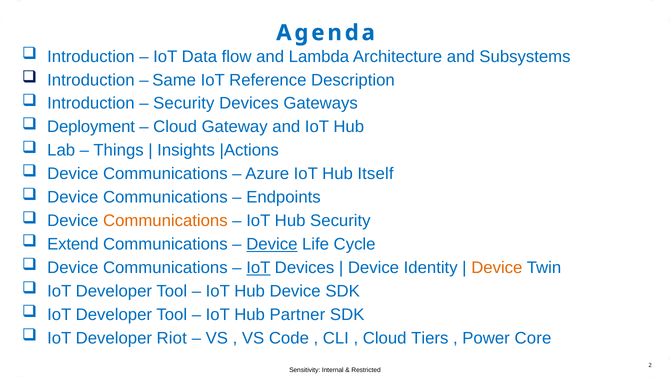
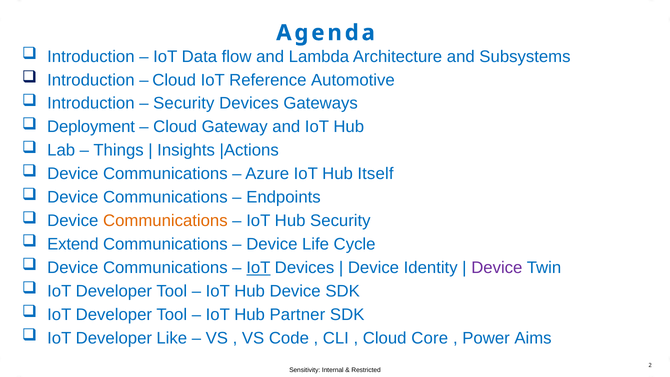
Same: Same -> Cloud (174, 80)
Description: Description -> Automotive (353, 80)
Device underline: present -> none (272, 244)
Device colour: orange -> purple (497, 268)
Riot: Riot -> Like (172, 338)
Tiers: Tiers -> Core (430, 338)
Core: Core -> Aims (533, 338)
